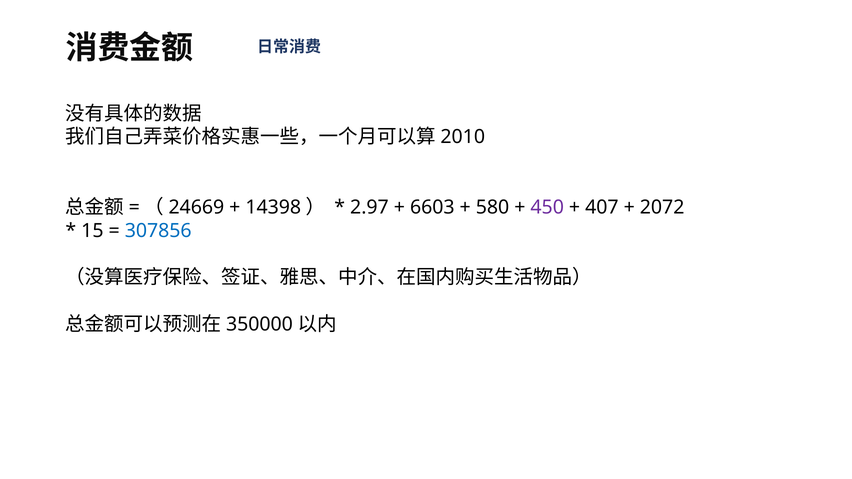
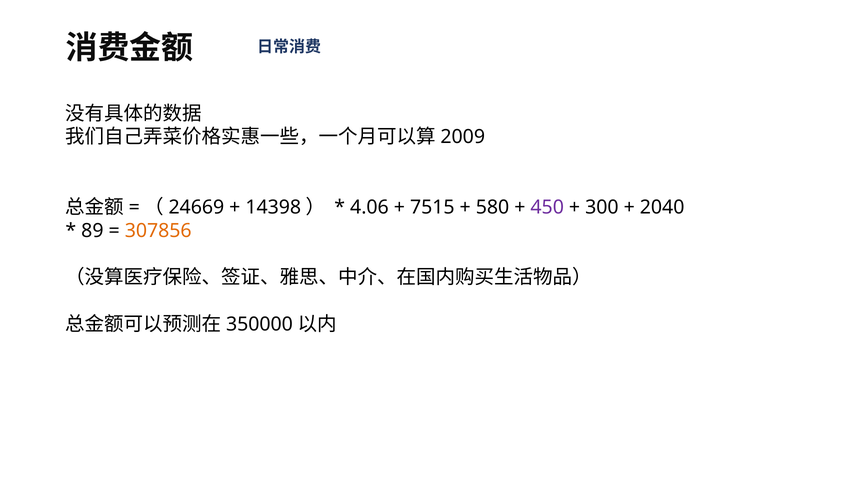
2010: 2010 -> 2009 (463, 137)
2.97: 2.97 -> 4.06 (369, 207)
6603: 6603 -> 7515 (432, 207)
407: 407 -> 300 (602, 207)
2072: 2072 -> 2040 (662, 207)
15: 15 -> 89 (92, 231)
307856 colour: blue -> orange (158, 231)
